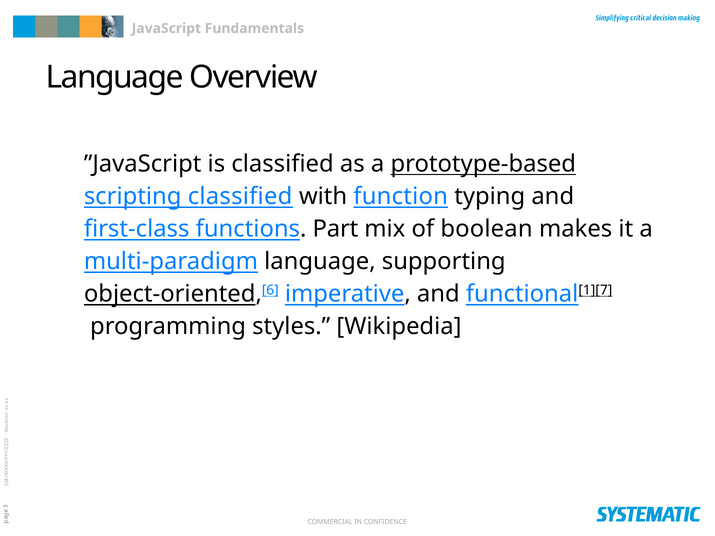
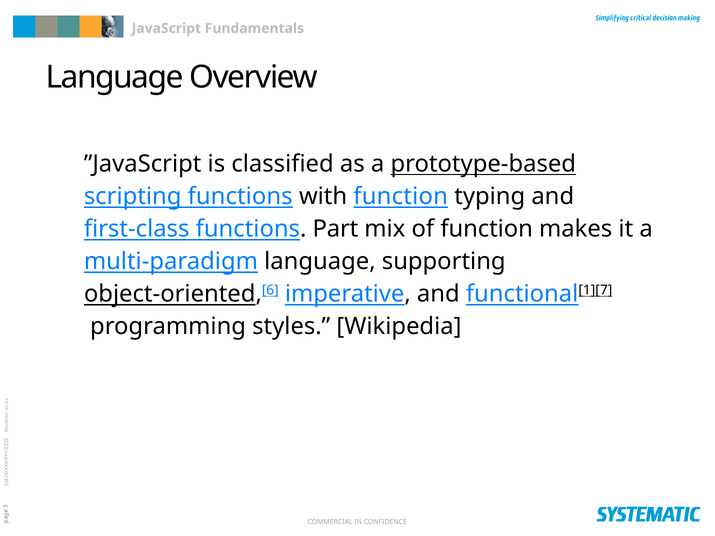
scripting classified: classified -> functions (240, 196)
of boolean: boolean -> function (487, 229)
